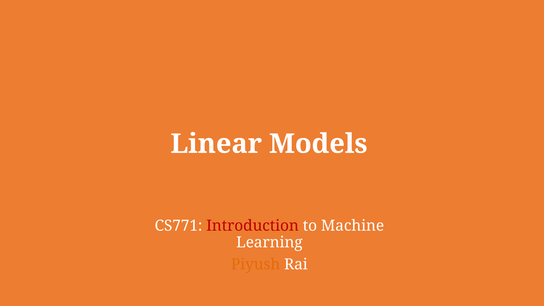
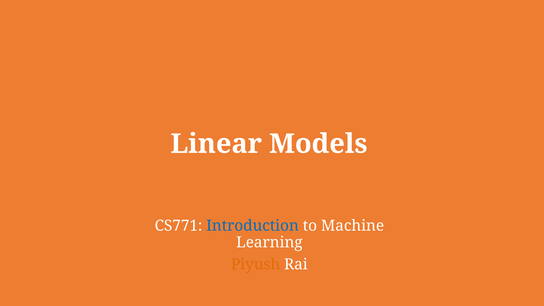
Introduction colour: red -> blue (253, 226)
